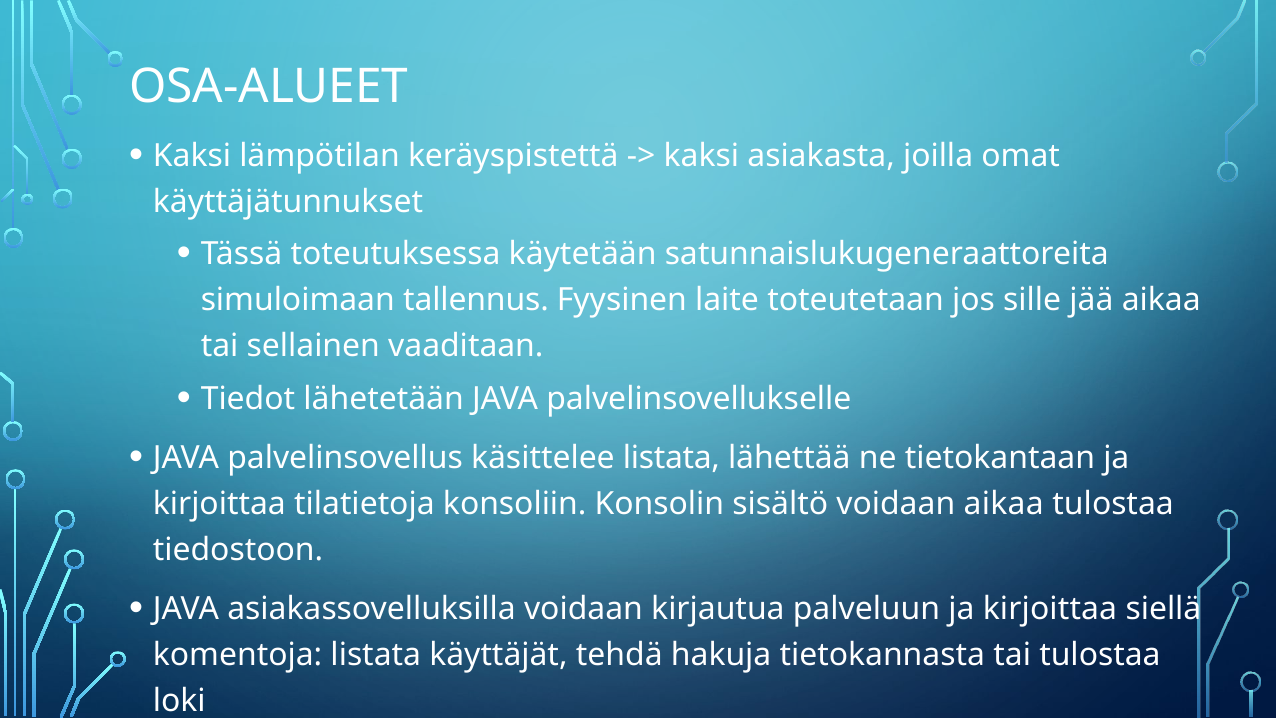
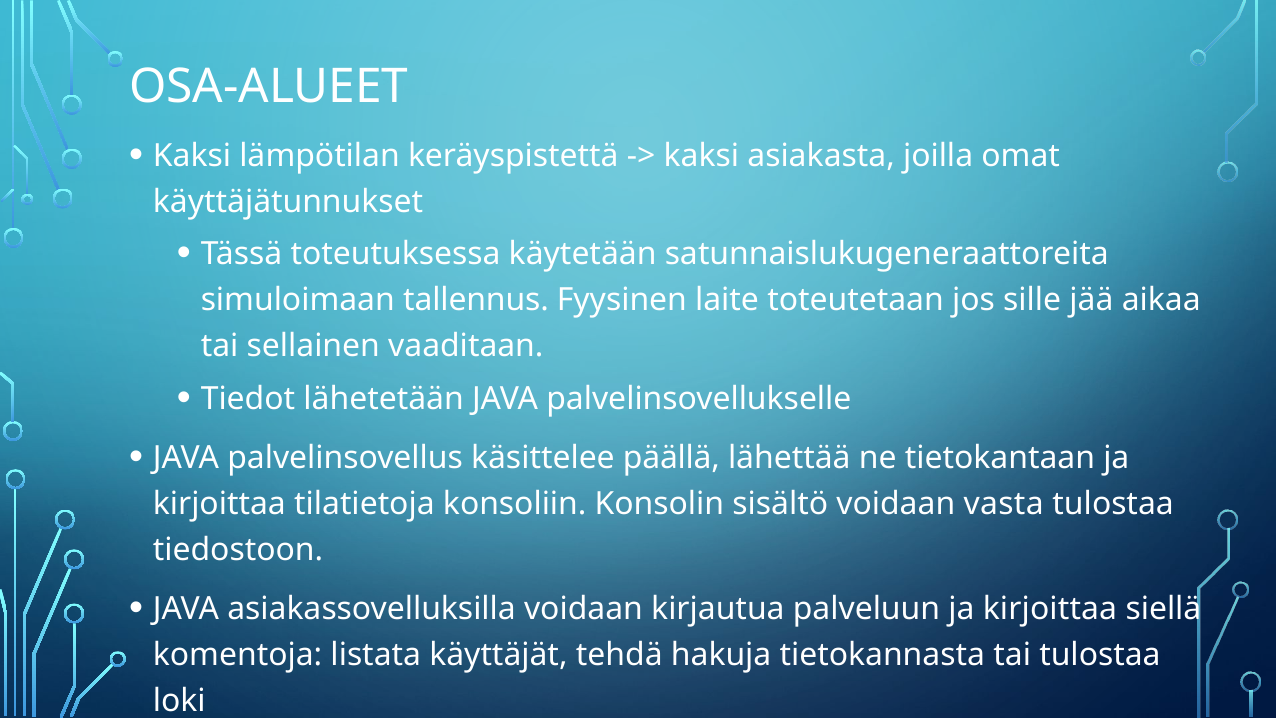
käsittelee listata: listata -> päällä (671, 458)
voidaan aikaa: aikaa -> vasta (1004, 504)
